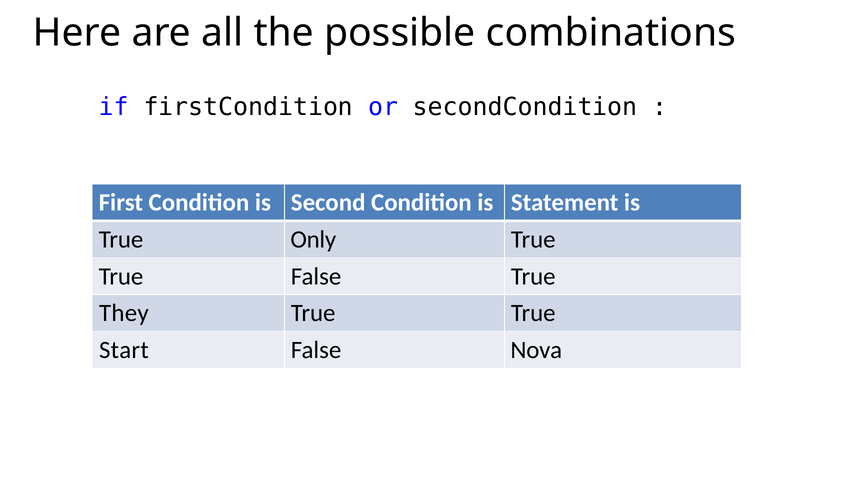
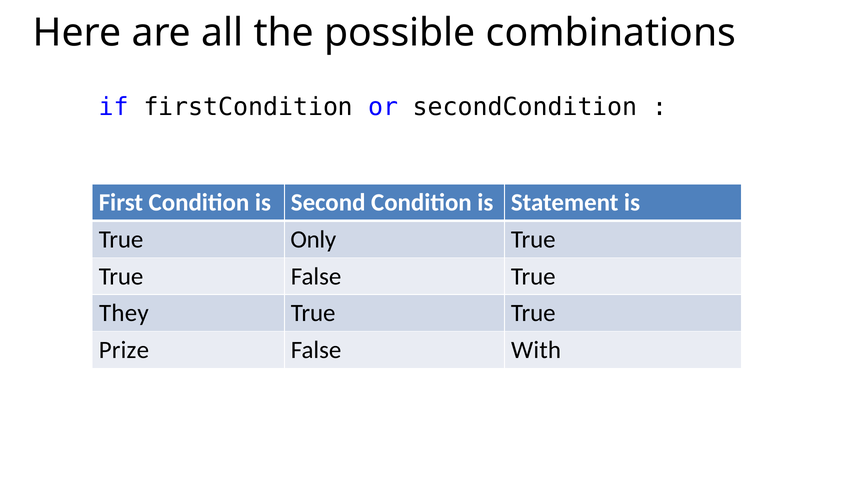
Start: Start -> Prize (124, 350)
Nova: Nova -> With (536, 350)
